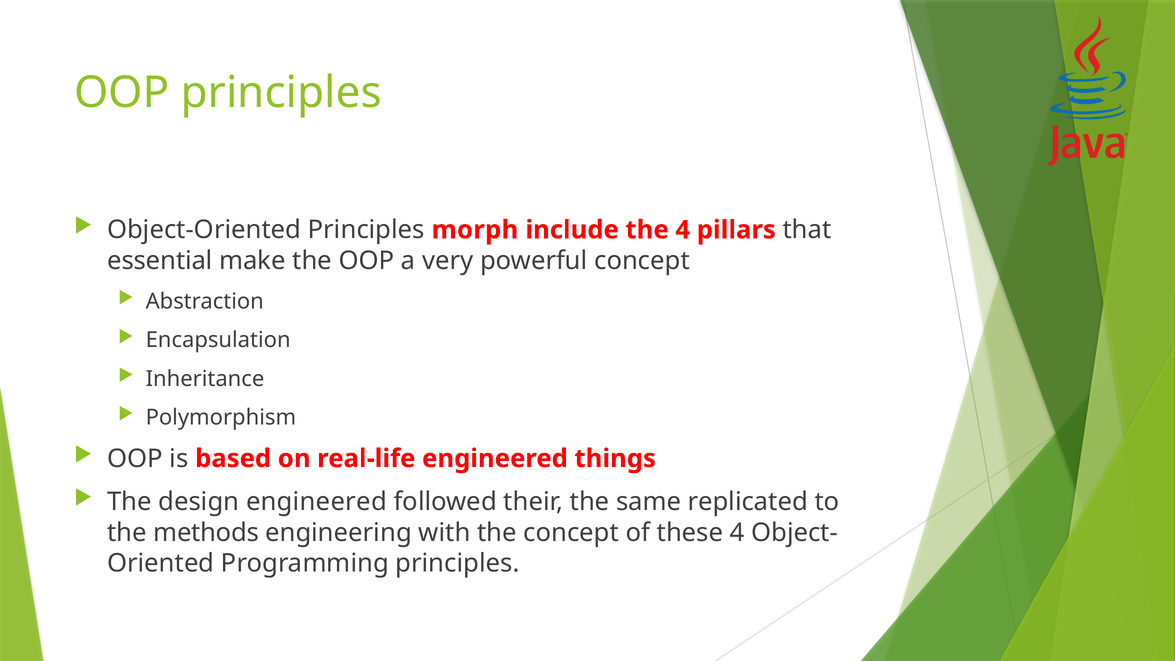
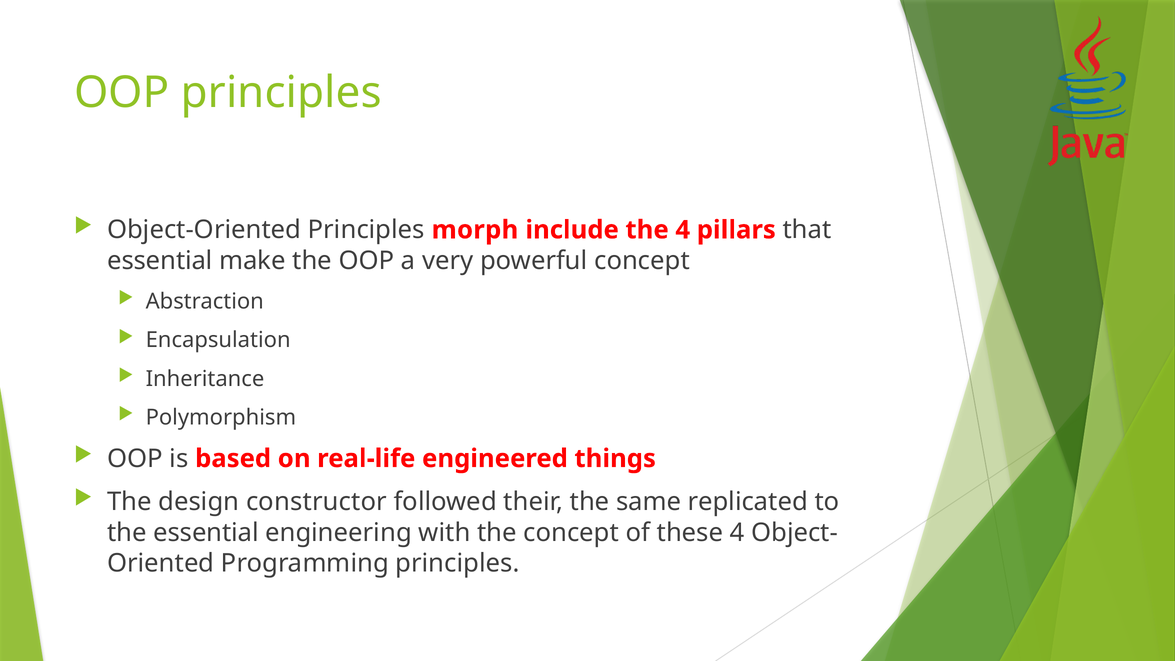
design engineered: engineered -> constructor (316, 502)
the methods: methods -> essential (206, 532)
